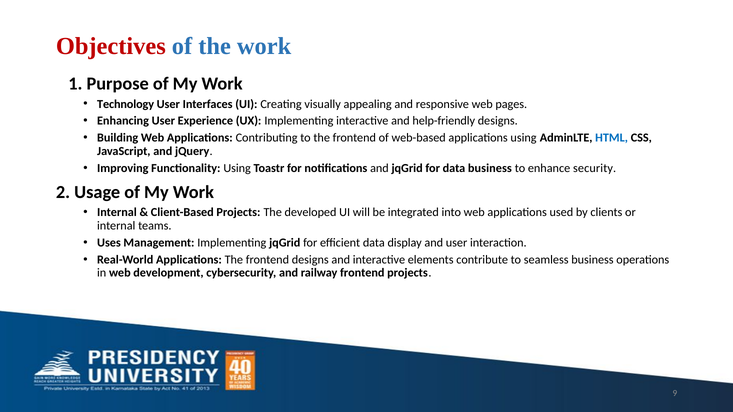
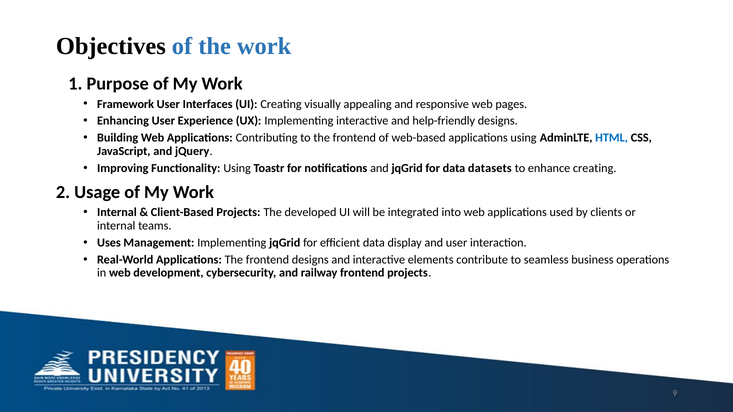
Objectives colour: red -> black (111, 46)
Technology: Technology -> Framework (126, 104)
data business: business -> datasets (490, 168)
enhance security: security -> creating (595, 168)
